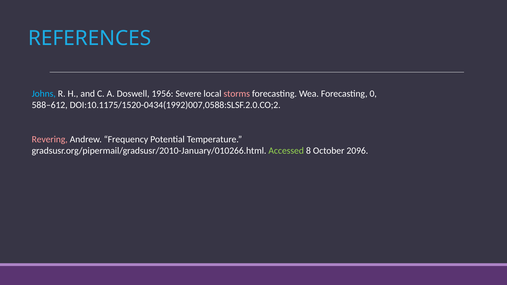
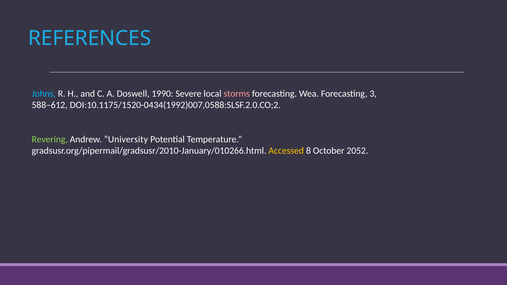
1956: 1956 -> 1990 (162, 94)
0: 0 -> 3 (373, 94)
Revering colour: pink -> light green (50, 139)
Frequency: Frequency -> University (126, 139)
Accessed colour: light green -> yellow (286, 151)
2096: 2096 -> 2052 (357, 151)
